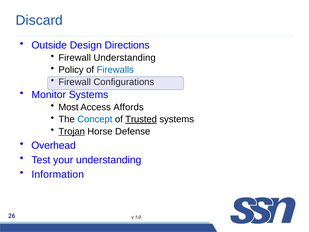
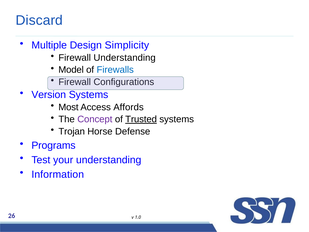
Outside: Outside -> Multiple (49, 45)
Directions: Directions -> Simplicity (127, 45)
Policy: Policy -> Model (71, 70)
Monitor: Monitor -> Version (49, 95)
Concept colour: blue -> purple (95, 119)
Trojan underline: present -> none (72, 131)
Overhead: Overhead -> Programs (54, 145)
